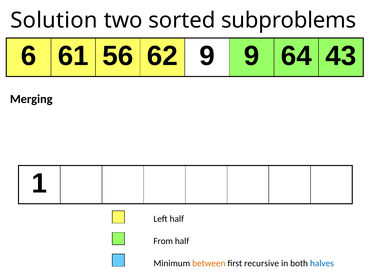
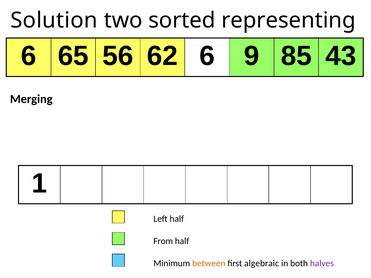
subproblems: subproblems -> representing (289, 20)
61: 61 -> 65 (73, 56)
62 9: 9 -> 6 (207, 56)
64: 64 -> 85 (296, 56)
recursive: recursive -> algebraic (262, 263)
halves colour: blue -> purple (322, 263)
